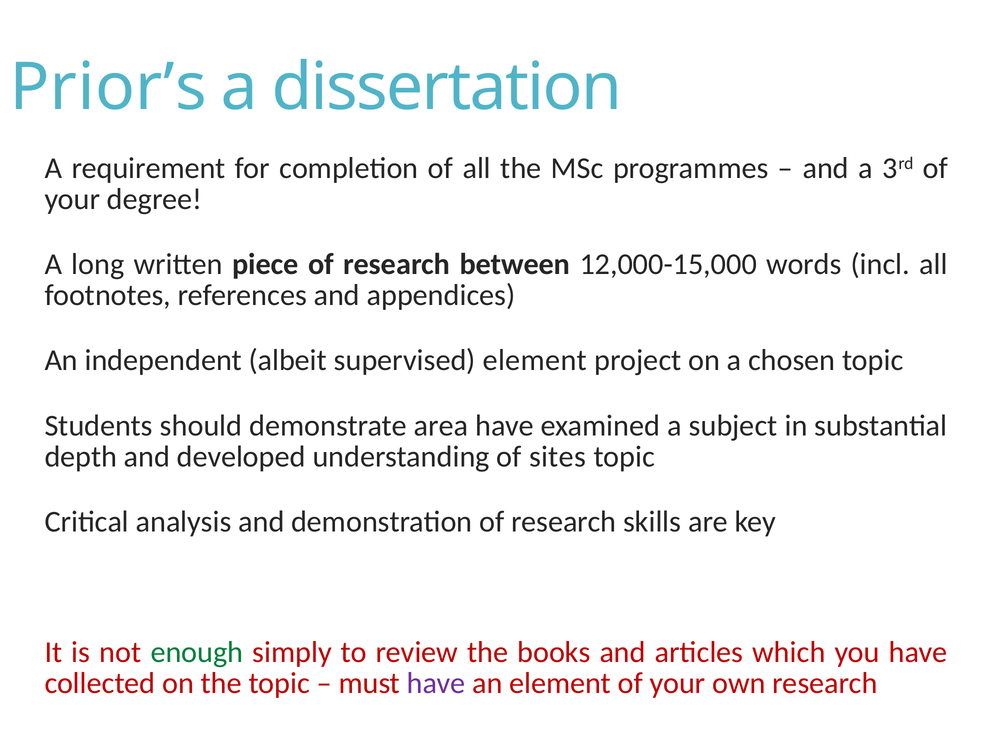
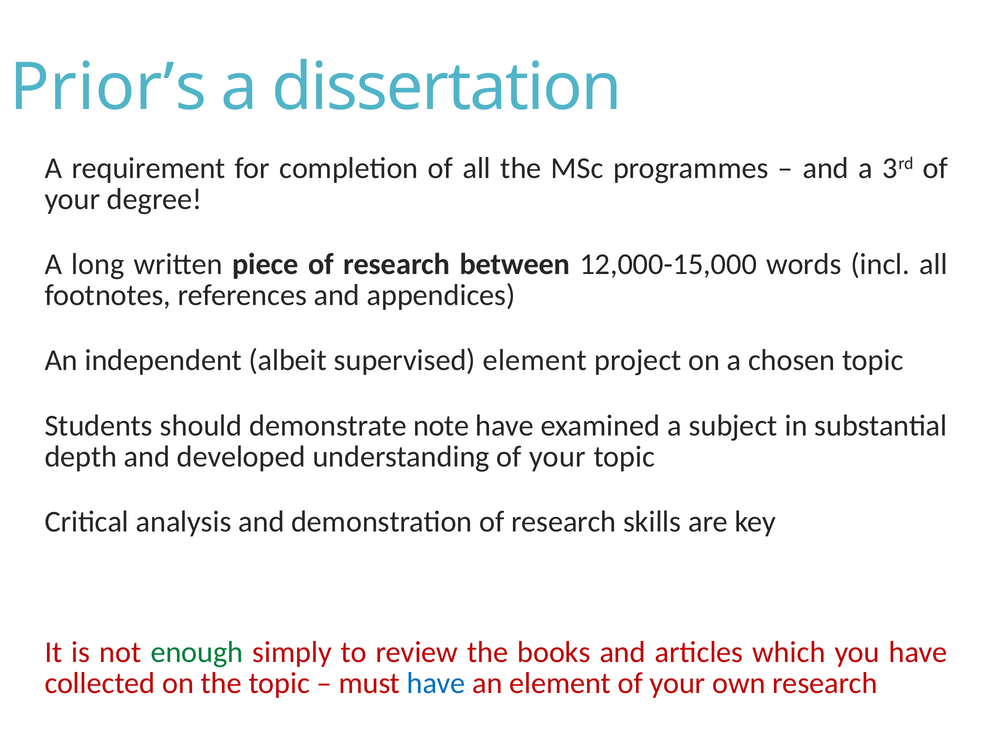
area: area -> note (441, 426)
understanding of sites: sites -> your (557, 457)
have colour: purple -> blue (436, 683)
